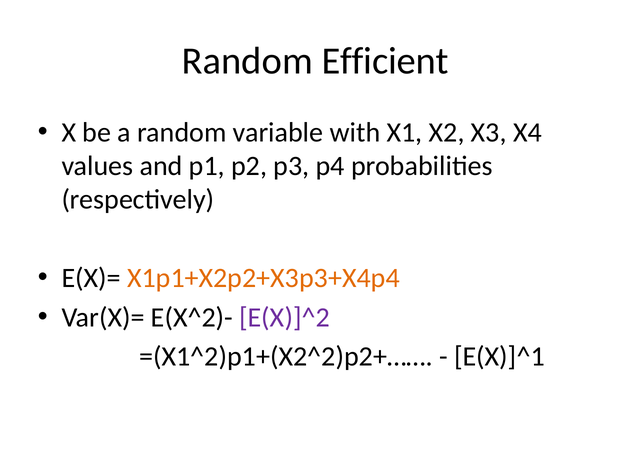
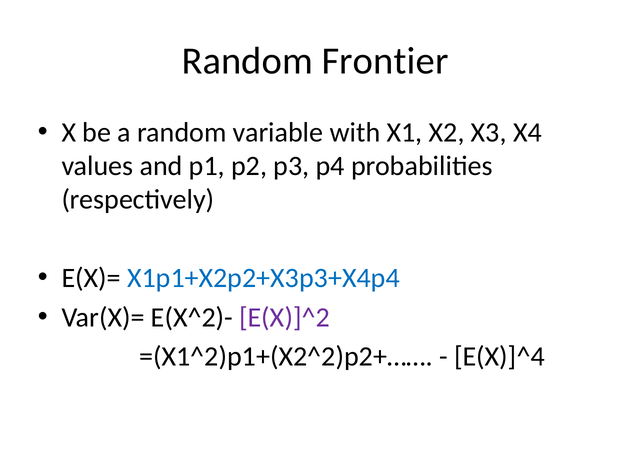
Efficient: Efficient -> Frontier (385, 61)
X1p1+X2p2+X3p3+X4p4 colour: orange -> blue (263, 278)
E(X)]^1: E(X)]^1 -> E(X)]^4 (499, 357)
